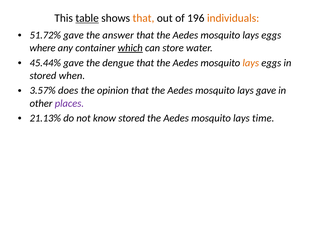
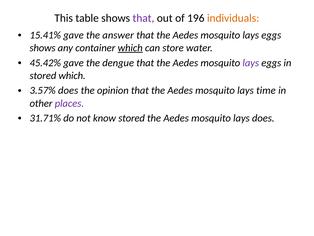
table underline: present -> none (87, 18)
that colour: orange -> purple (143, 18)
51.72%: 51.72% -> 15.41% (45, 35)
where: where -> shows (43, 48)
45.44%: 45.44% -> 45.42% (45, 63)
lays colour: orange -> purple (251, 63)
stored when: when -> which (72, 75)
lays gave: gave -> time (266, 90)
21.13%: 21.13% -> 31.71% (45, 118)
lays time: time -> does (263, 118)
